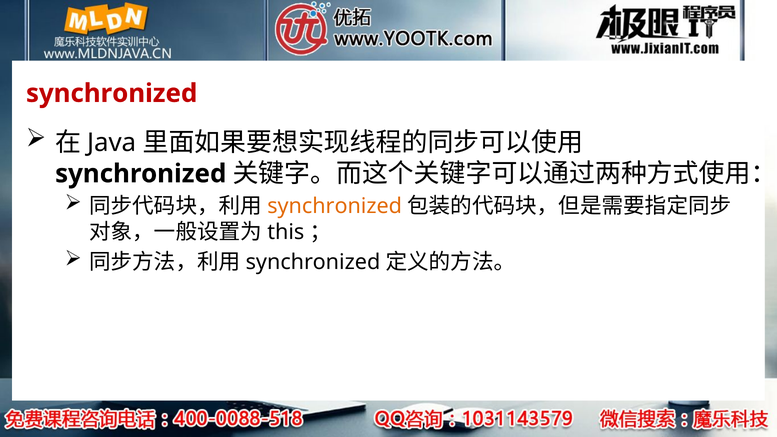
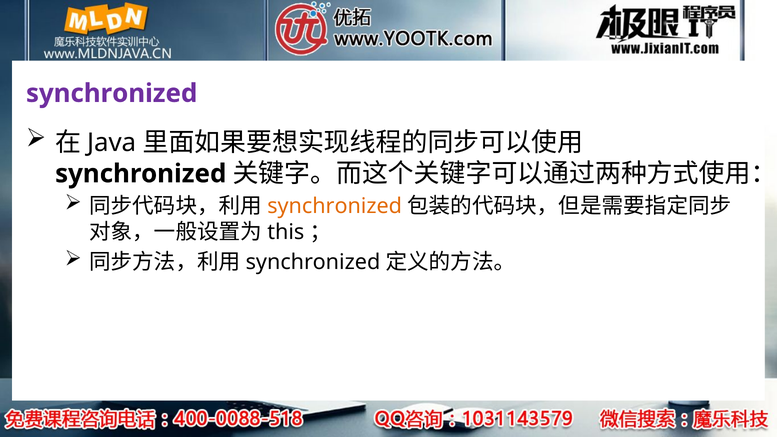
synchronized colour: red -> purple (112, 93)
